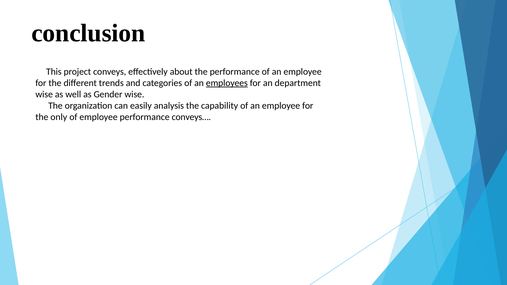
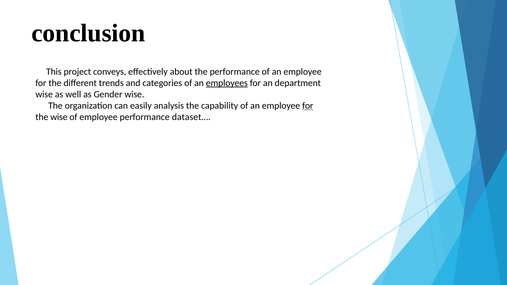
for underline: none -> present (308, 106)
the only: only -> wise (59, 117)
conveys…: conveys… -> dataset… (191, 117)
